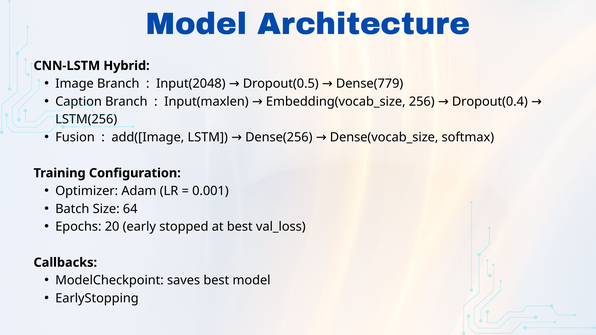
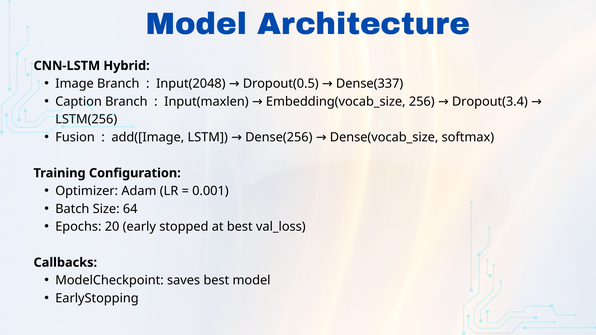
Dense(779: Dense(779 -> Dense(337 (370, 84)
Dropout(0.4: Dropout(0.4 -> Dropout(3.4 (490, 102)
